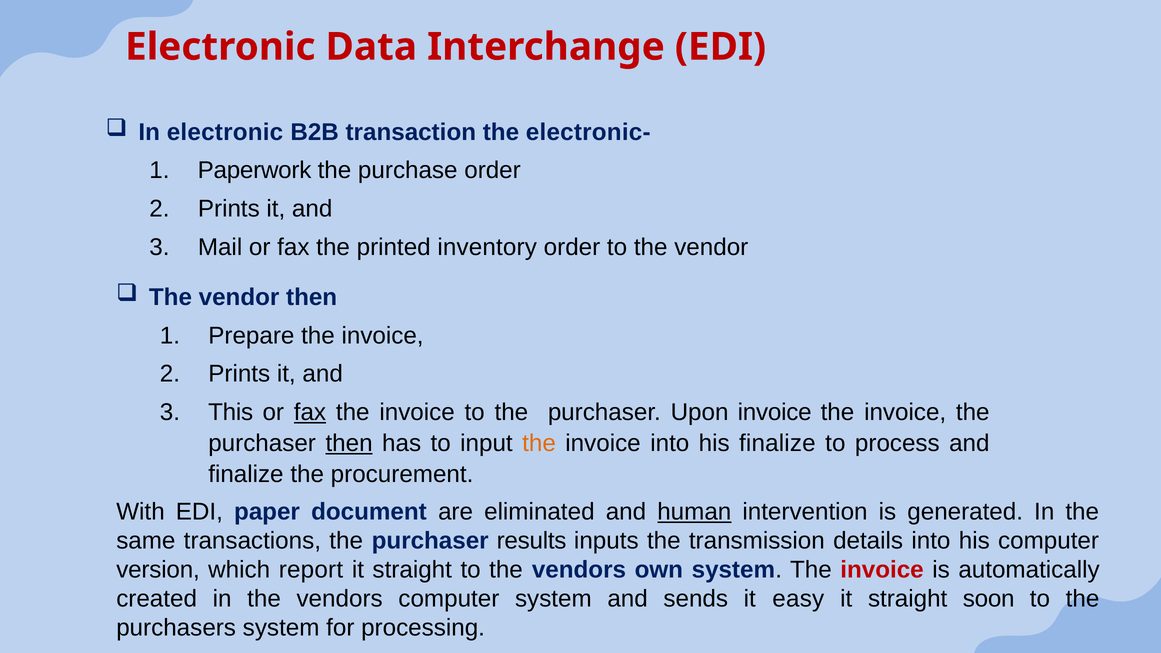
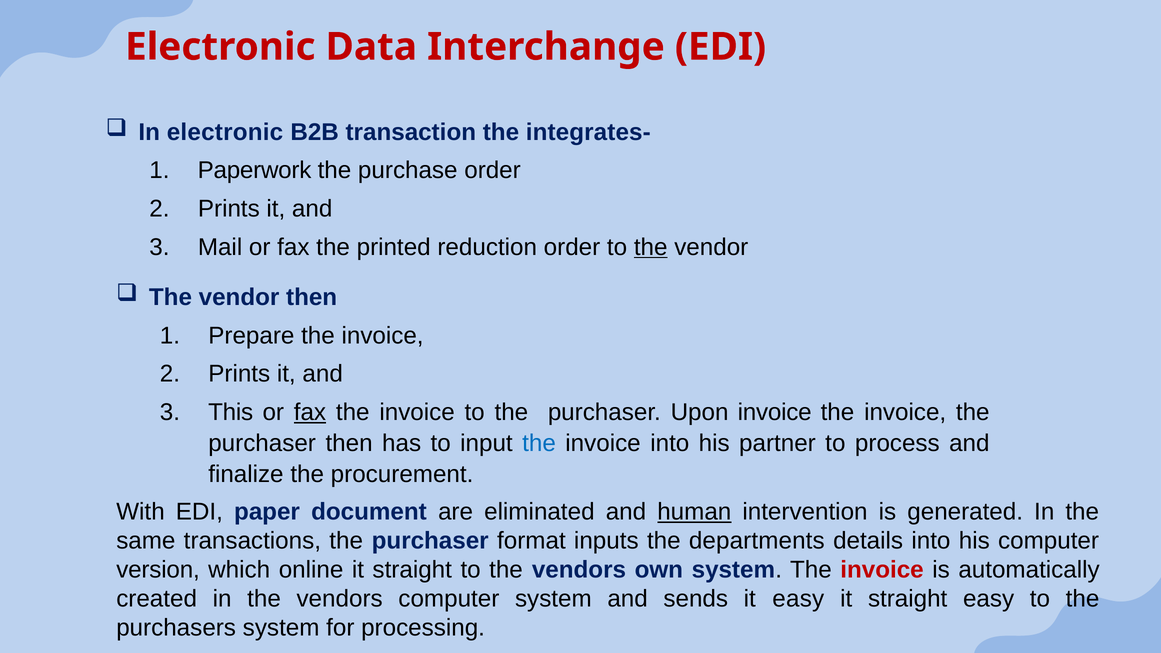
electronic-: electronic- -> integrates- (588, 132)
inventory: inventory -> reduction (487, 247)
the underline: none -> present (651, 247)
then underline: present -> none (349, 443)
the colour: orange -> blue (539, 443)
his finalize: finalize -> partner (777, 443)
results: results -> format (531, 541)
transmission: transmission -> departments (757, 541)
report: report -> online (311, 570)
straight soon: soon -> easy (989, 599)
